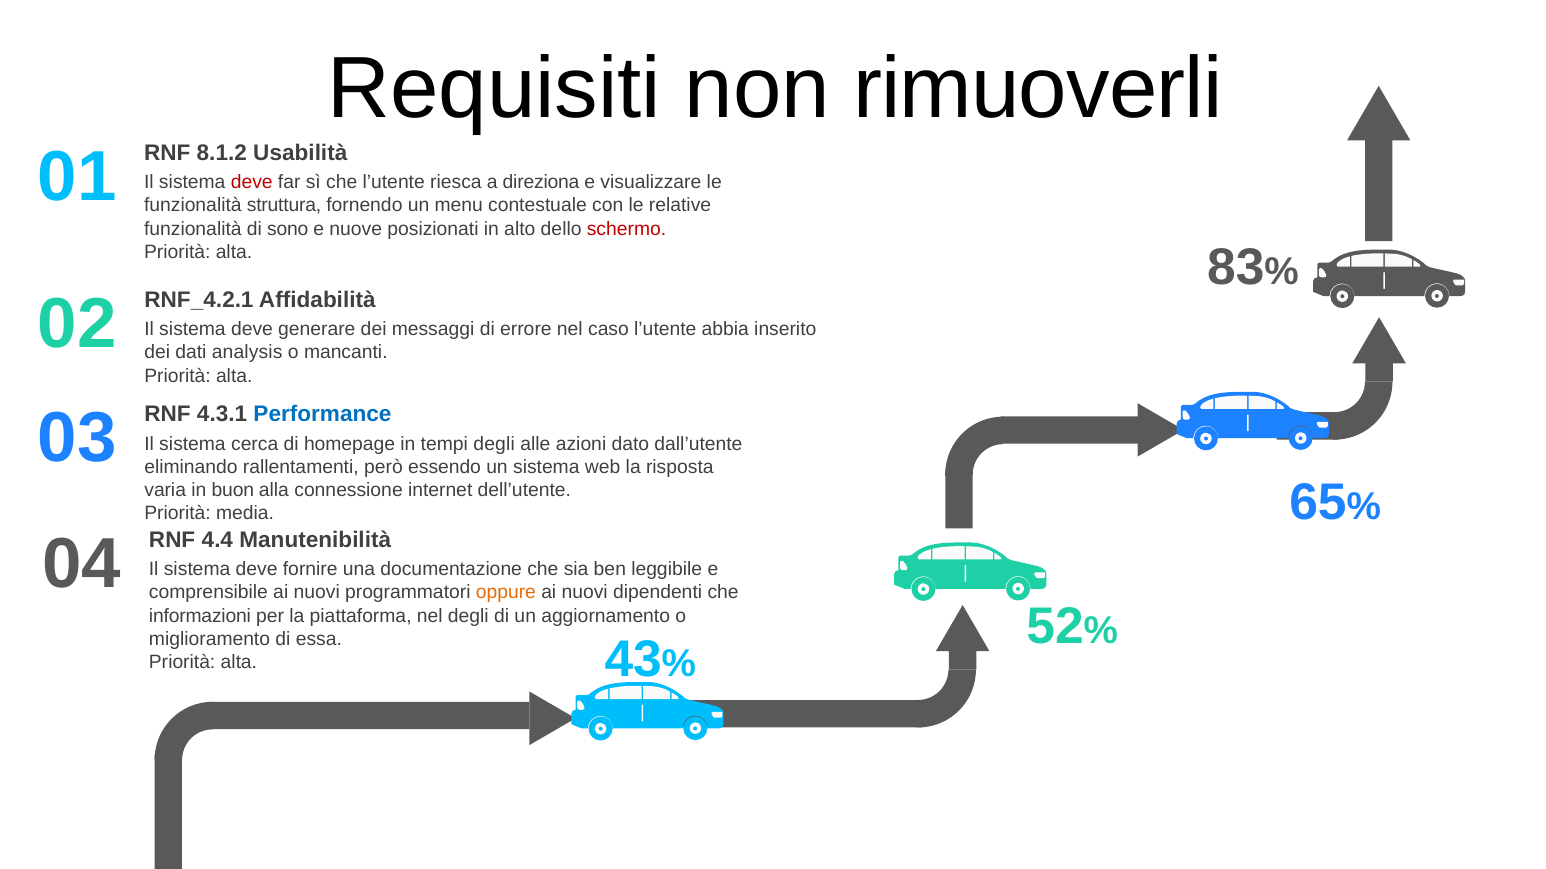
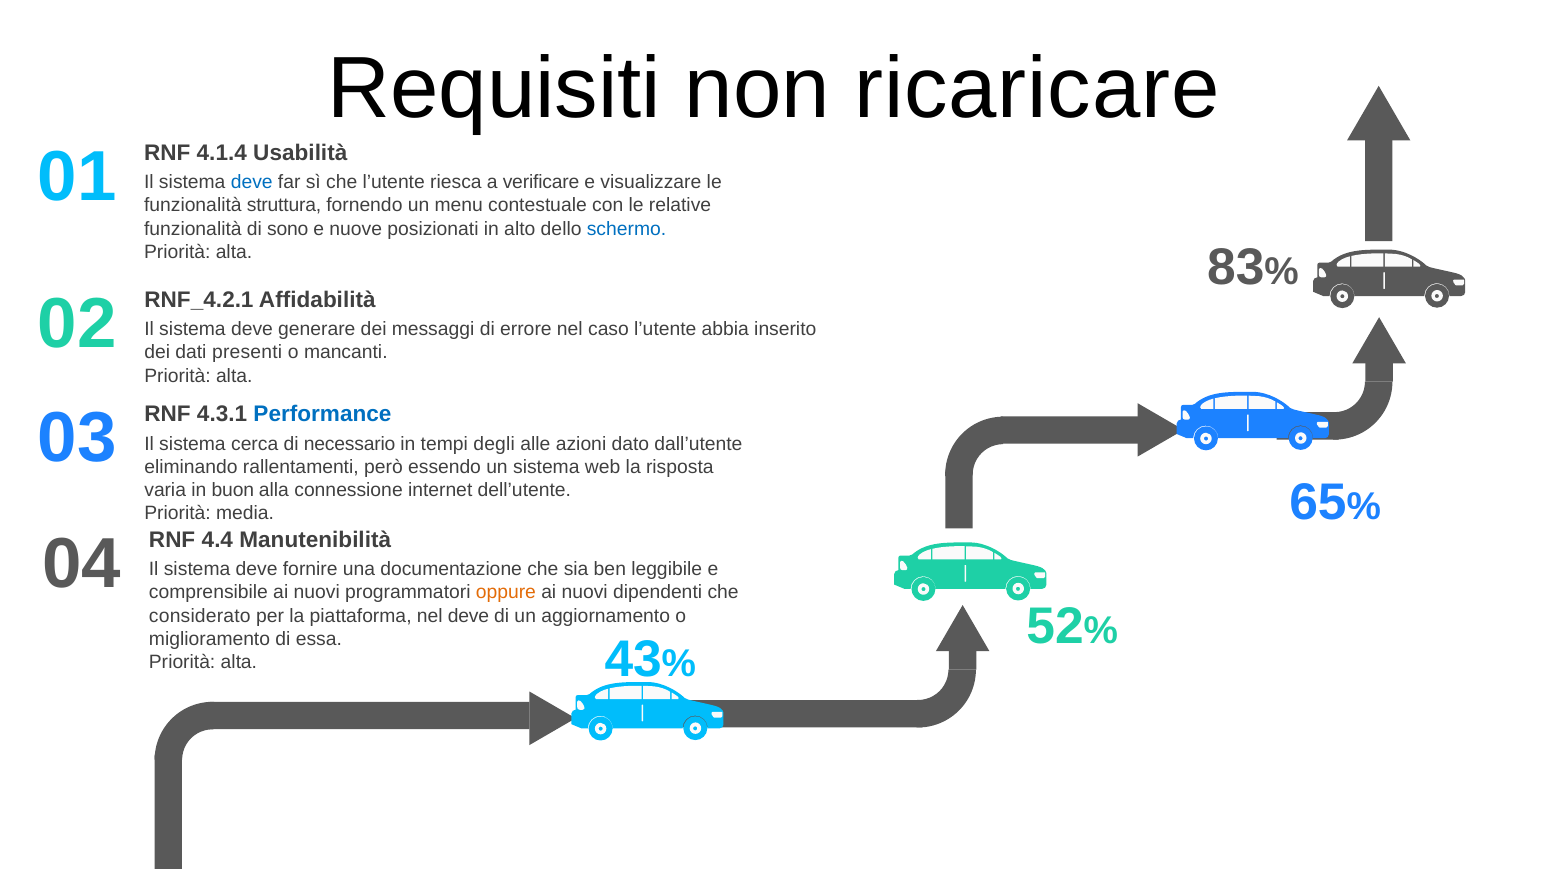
rimuoverli: rimuoverli -> ricaricare (1037, 88)
8.1.2: 8.1.2 -> 4.1.4 (222, 153)
deve colour: red -> blue (252, 182)
direziona: direziona -> verificare (541, 182)
schermo colour: red -> blue (627, 229)
analysis: analysis -> presenti (247, 353)
homepage: homepage -> necessario (350, 444)
informazioni: informazioni -> considerato (200, 616)
nel degli: degli -> deve (468, 616)
